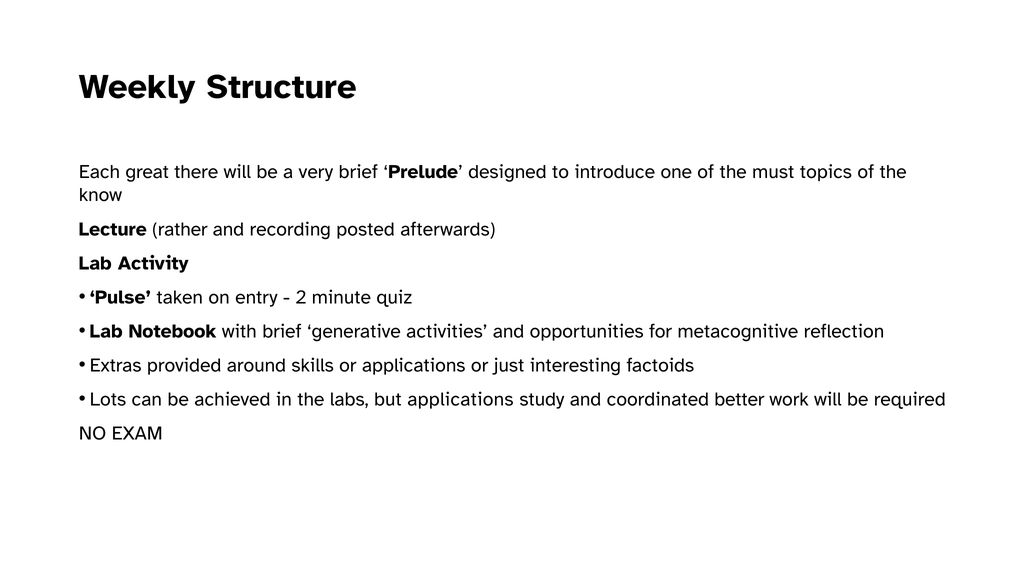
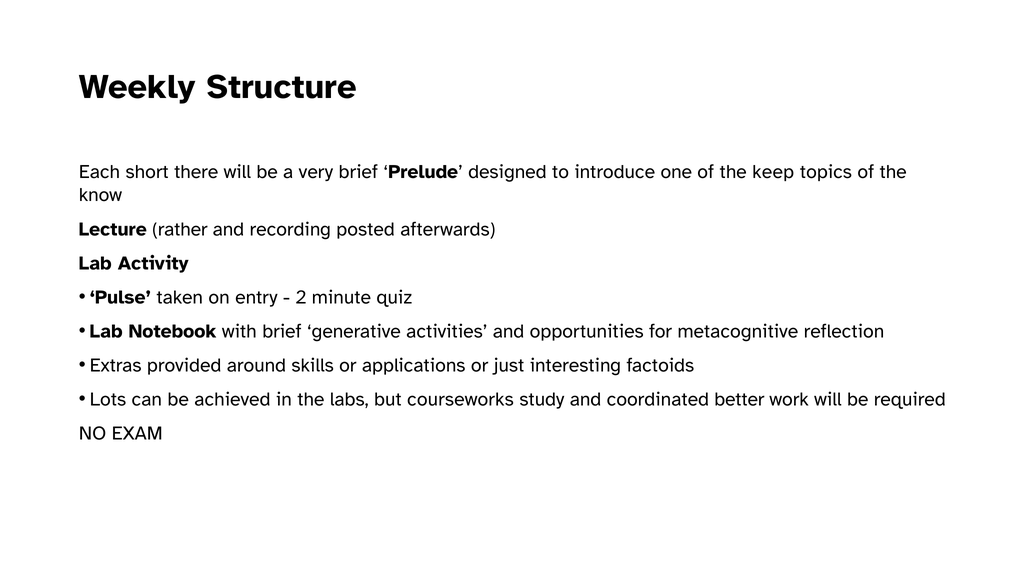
great: great -> short (147, 172)
must: must -> keep (773, 172)
but applications: applications -> courseworks (460, 399)
